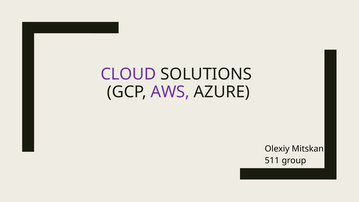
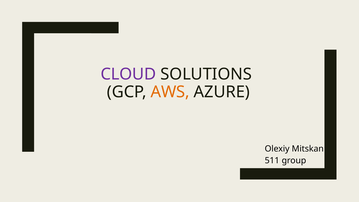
AWS colour: purple -> orange (170, 92)
